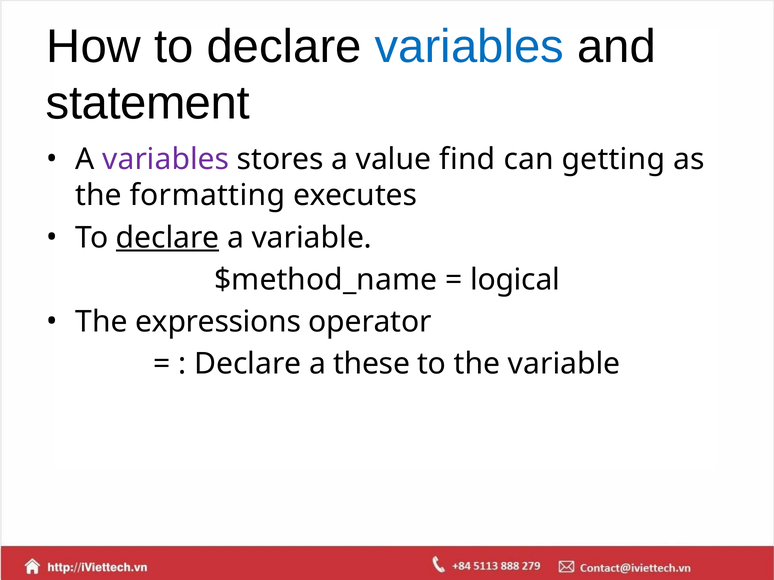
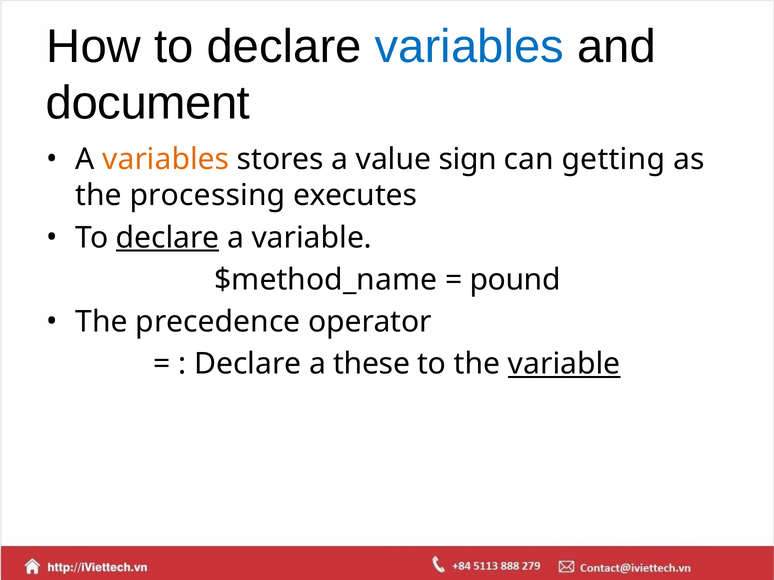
statement: statement -> document (148, 103)
variables colour: purple -> orange (166, 159)
find: find -> sign (468, 159)
formatting: formatting -> processing (208, 196)
logical: logical -> pound (515, 280)
expressions: expressions -> precedence (218, 322)
variable underline: none -> present (564, 364)
